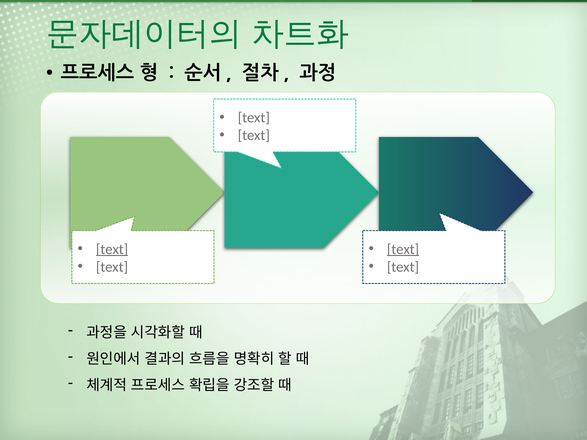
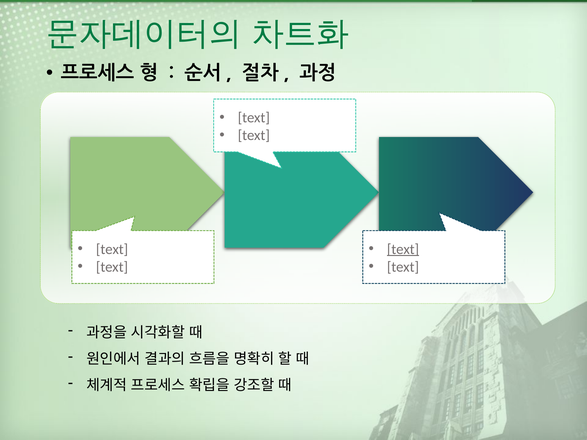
text underline: present -> none (112, 249)
